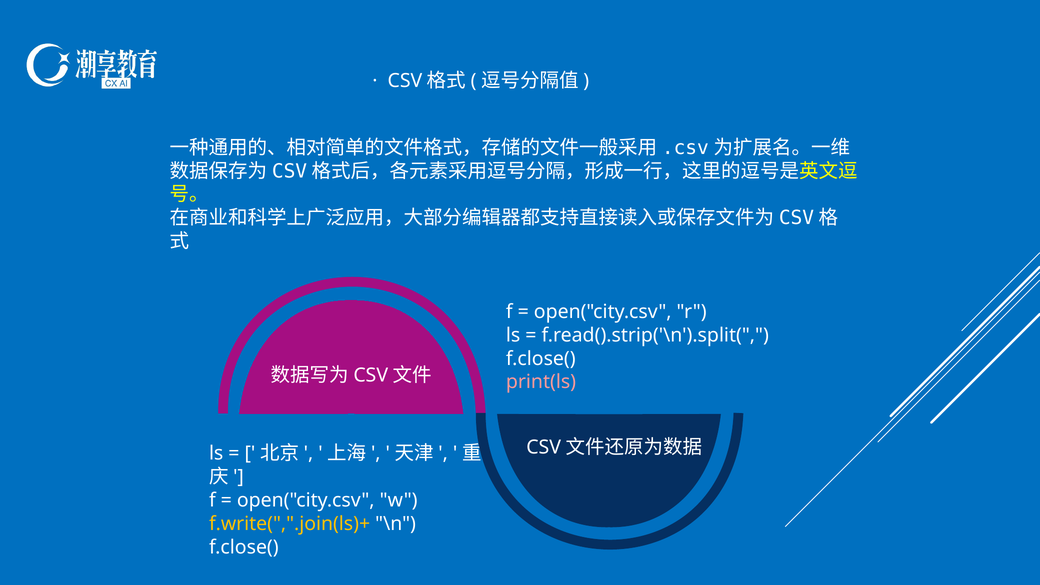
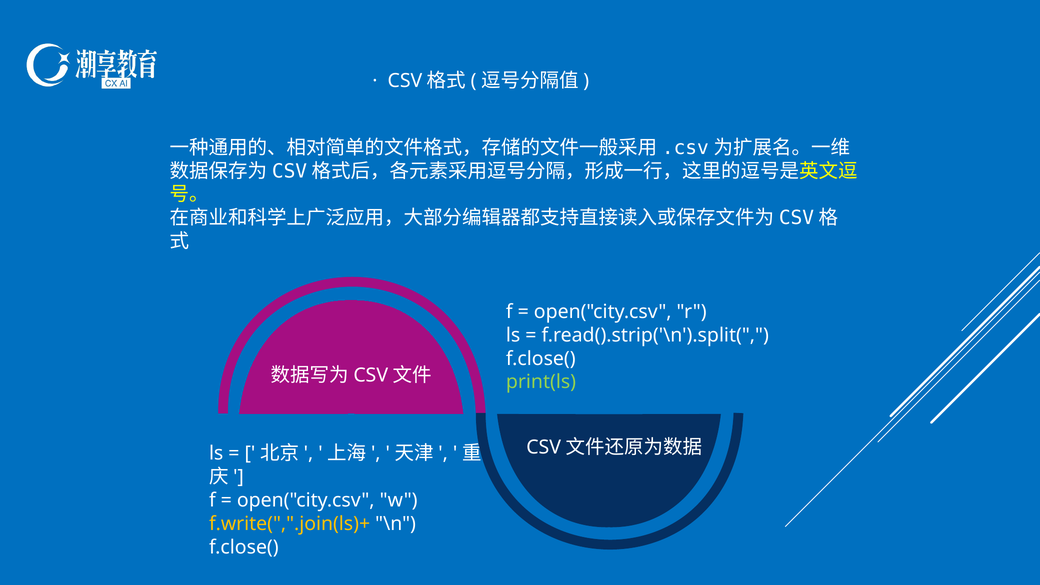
print(ls colour: pink -> light green (541, 382)
